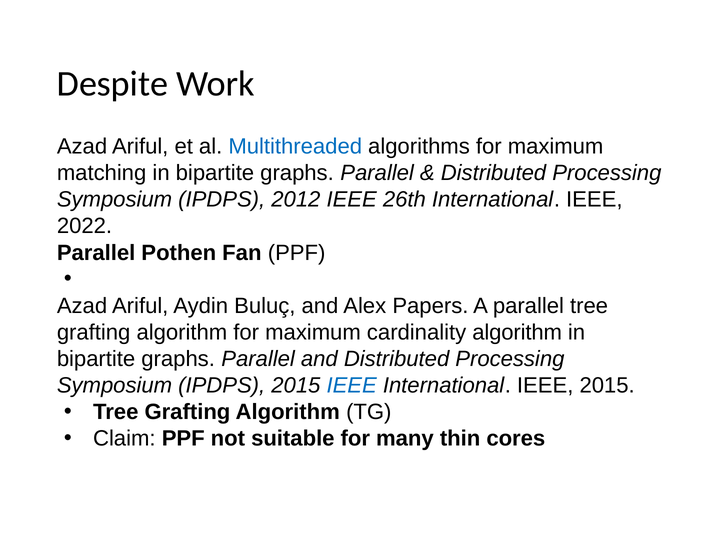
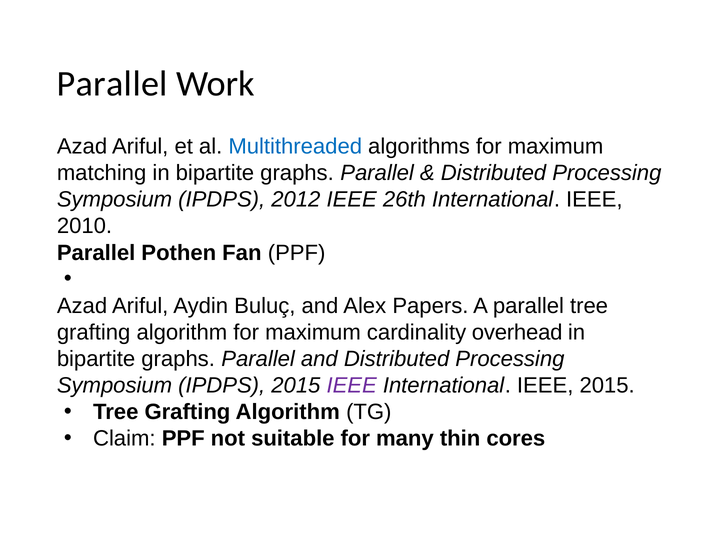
Despite: Despite -> Parallel (112, 84)
2022: 2022 -> 2010 (85, 226)
cardinality algorithm: algorithm -> overhead (517, 332)
IEEE colour: blue -> purple (352, 385)
